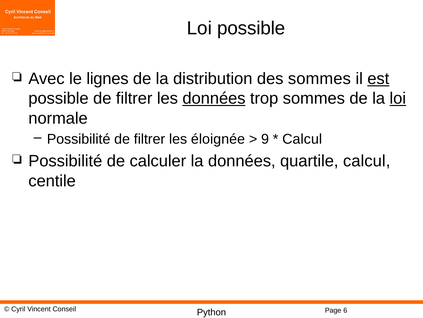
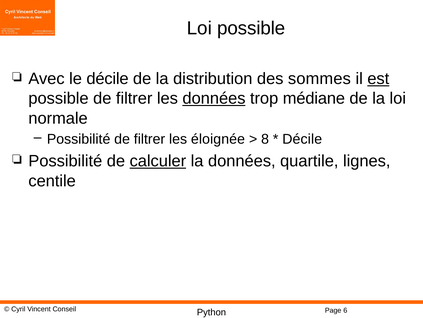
le lignes: lignes -> décile (108, 78)
trop sommes: sommes -> médiane (314, 98)
loi underline: present -> none (398, 98)
9: 9 -> 8 (265, 139)
Calcul: Calcul -> Décile (302, 139)
calculer underline: none -> present (158, 161)
quartile calcul: calcul -> lignes (367, 161)
